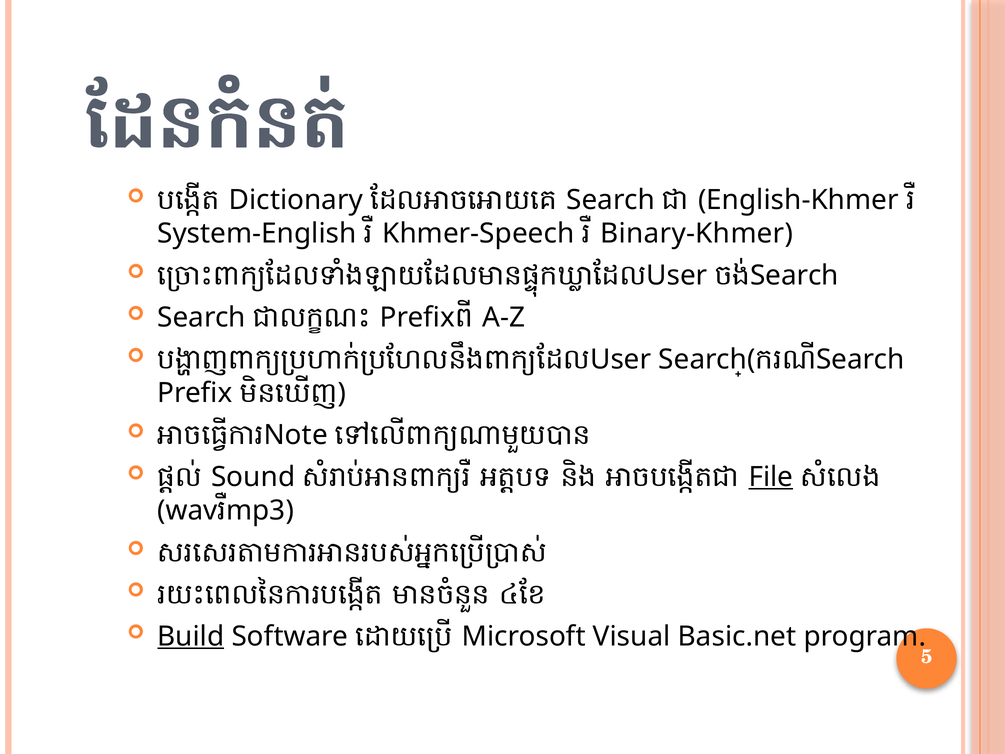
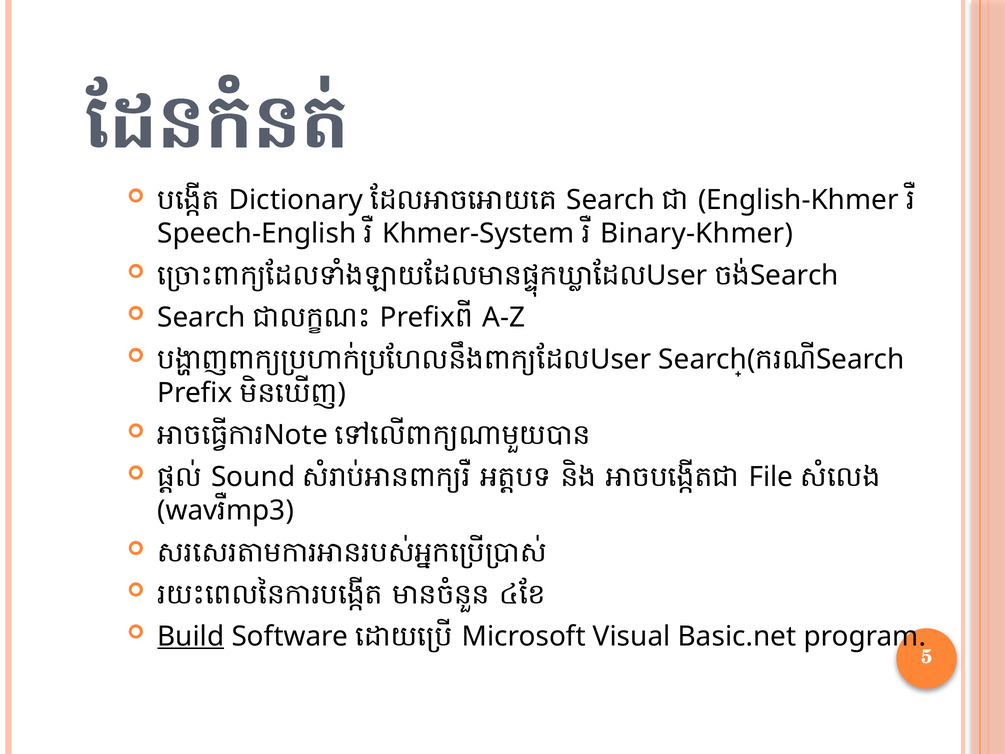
System-English: System-English -> Speech-English (257, 233)
Khmer-Speech: Khmer-Speech -> Khmer-System (478, 233)
File underline: present -> none (771, 477)
